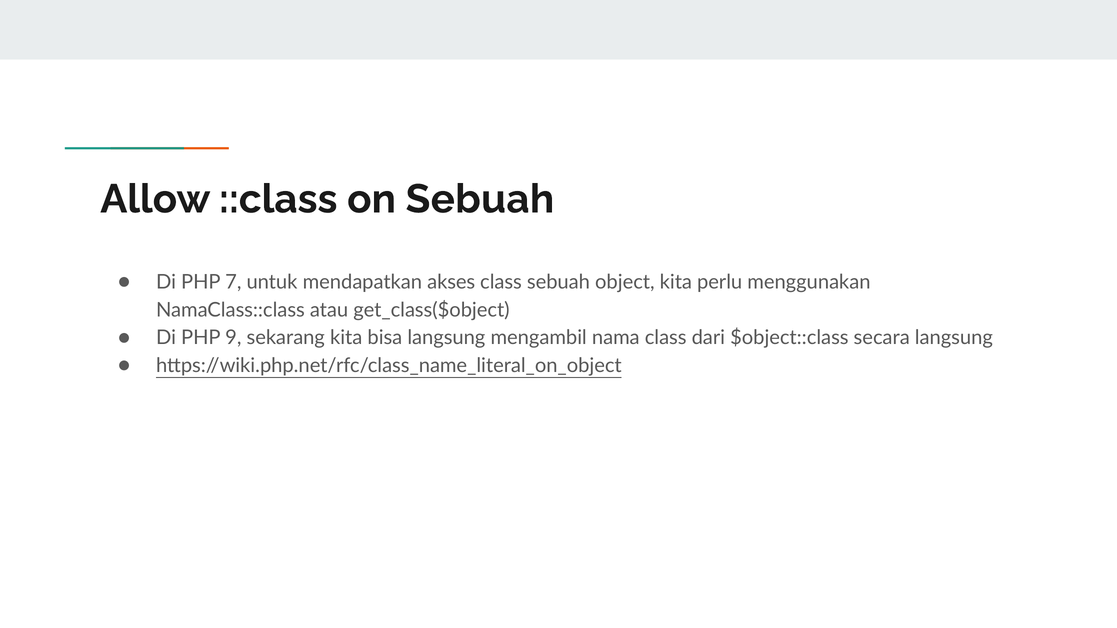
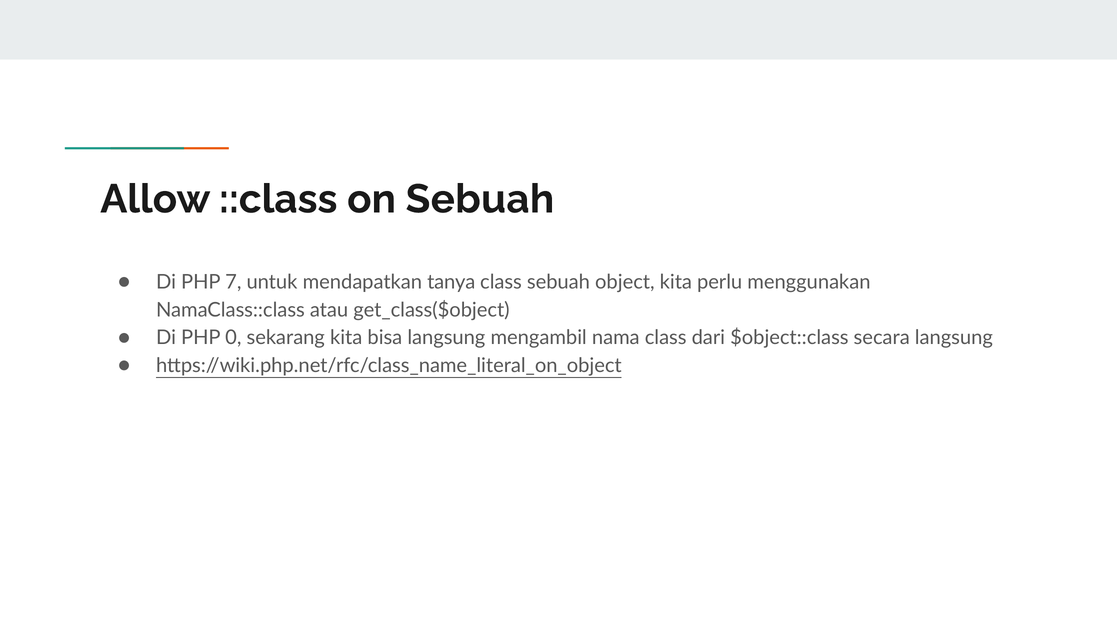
akses: akses -> tanya (451, 282)
9: 9 -> 0 (233, 338)
